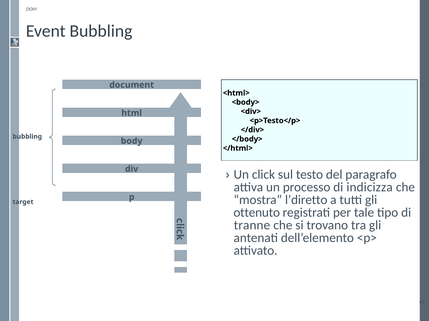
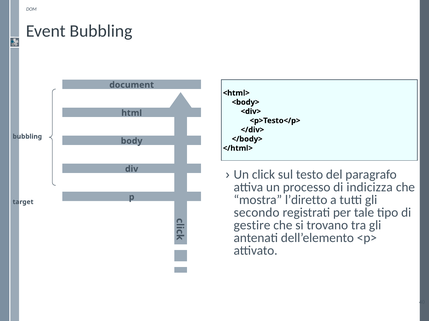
ottenuto: ottenuto -> secondo (257, 213)
tranne: tranne -> gestire (252, 226)
